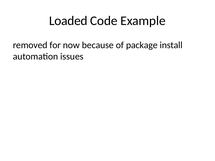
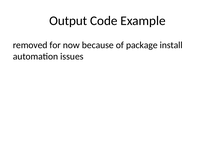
Loaded: Loaded -> Output (68, 21)
